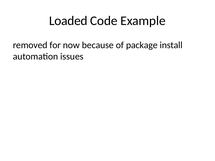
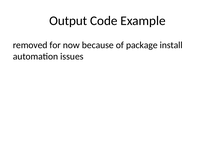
Loaded: Loaded -> Output (68, 21)
